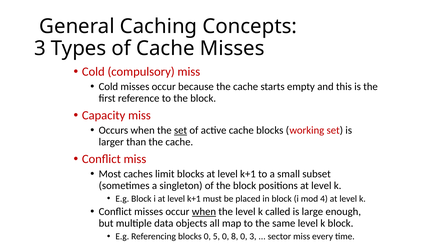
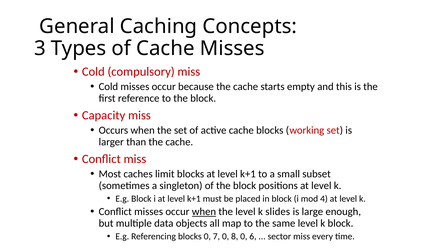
set underline: present -> none (181, 130)
called: called -> slides (278, 212)
5: 5 -> 7 (216, 236)
0 3: 3 -> 6 (253, 236)
